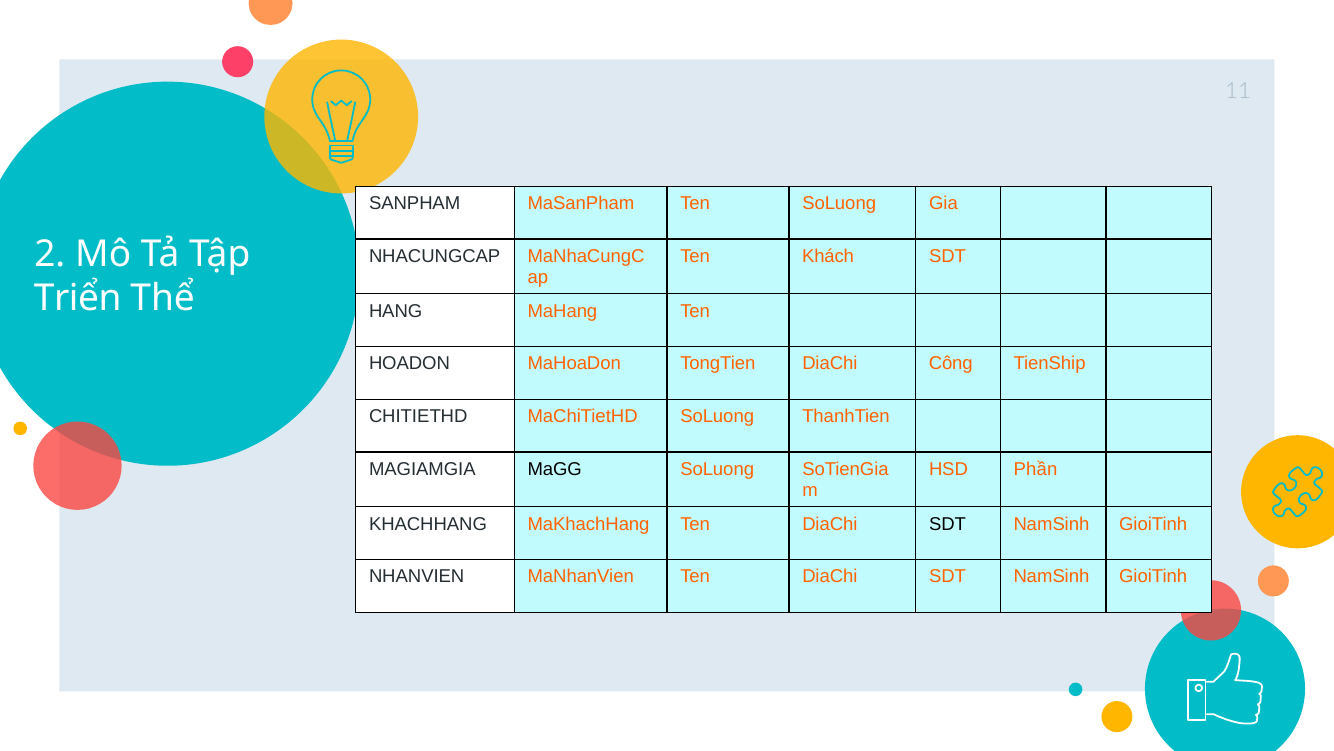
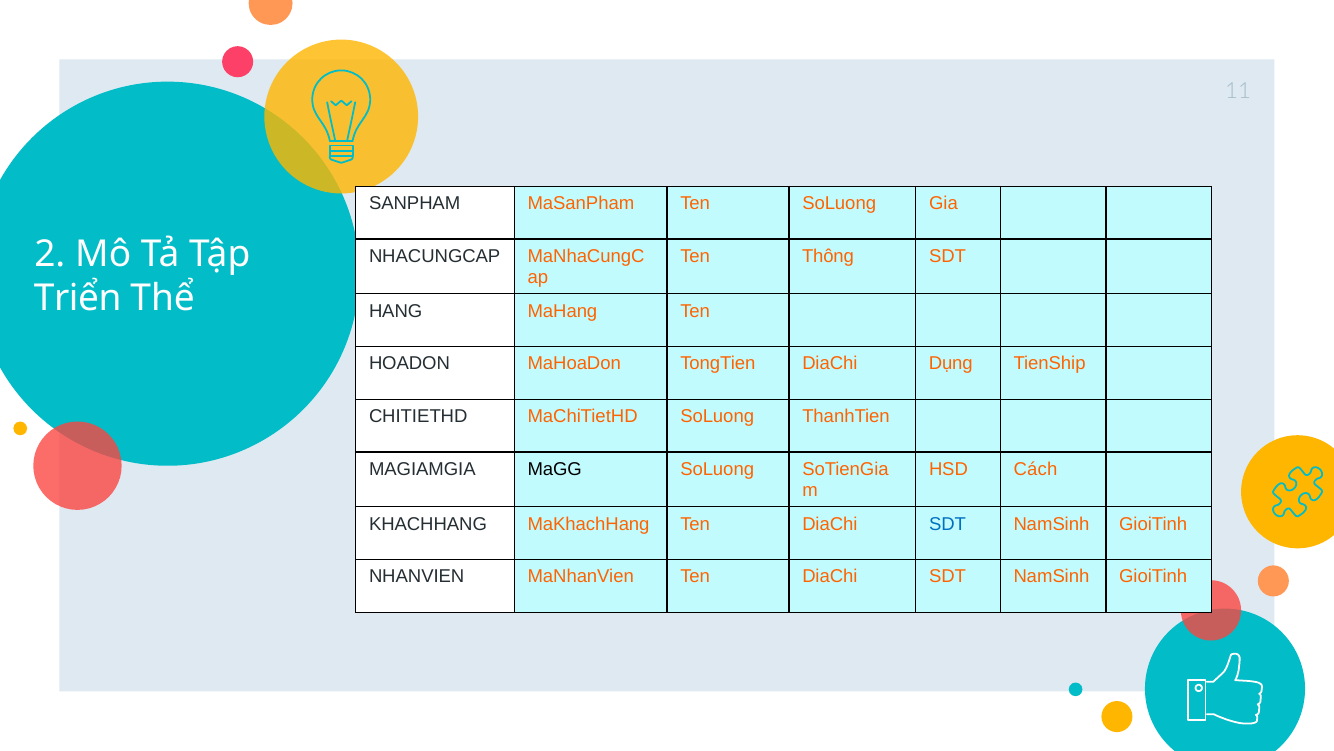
Khách: Khách -> Thông (828, 256)
Công: Công -> Dụng (951, 364)
Phần: Phần -> Cách (1036, 469)
SDT colour: black -> blue (948, 524)
